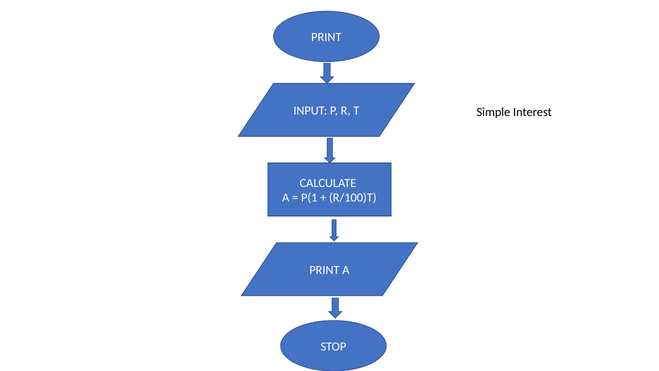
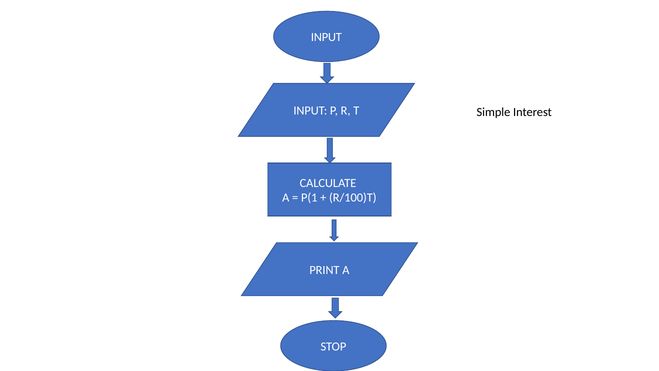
PRINT: PRINT -> INPUT (326, 37)
